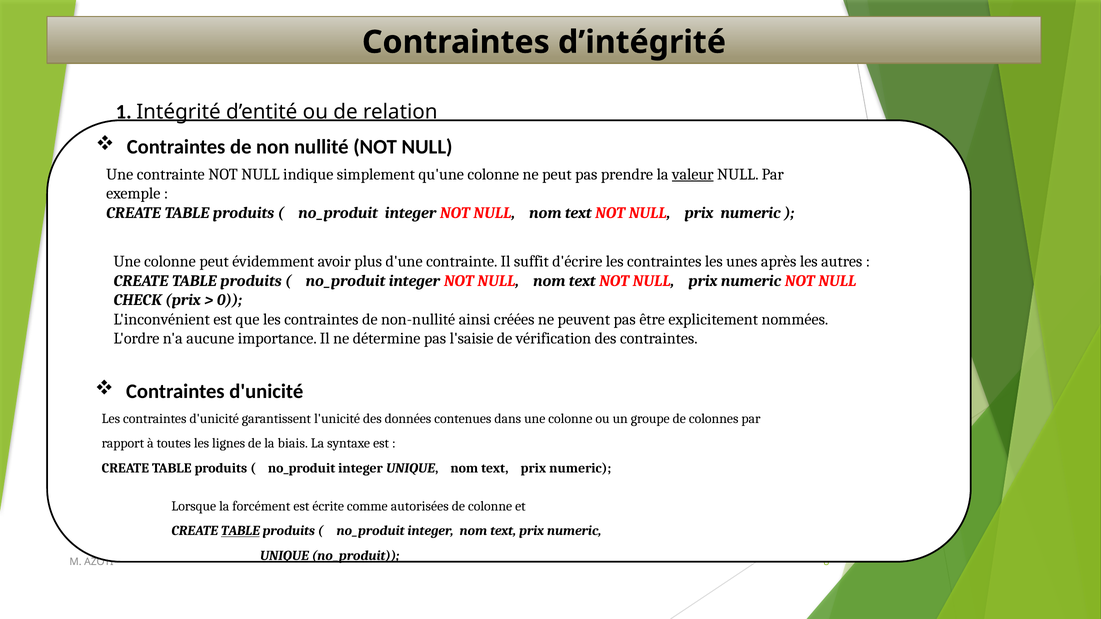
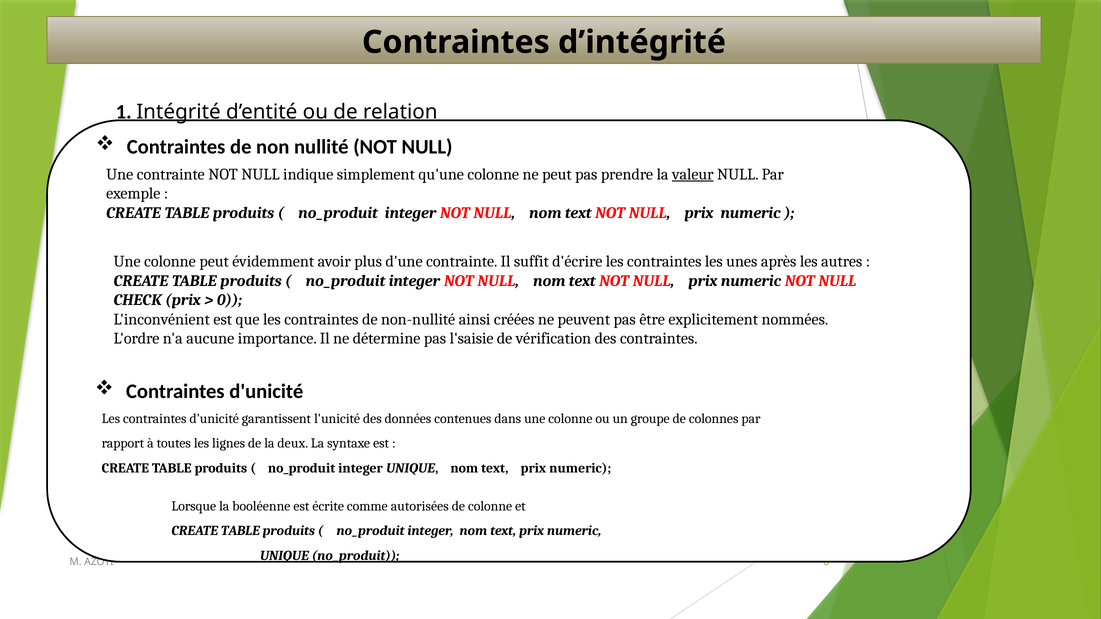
biais: biais -> deux (293, 444)
forcément: forcément -> booléenne (261, 506)
TABLE underline: present -> none (240, 531)
